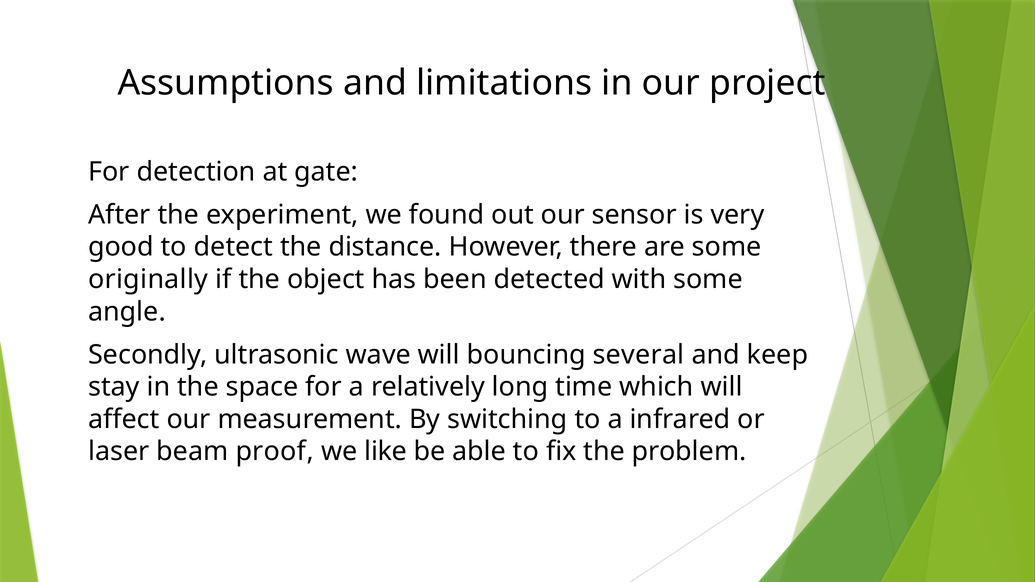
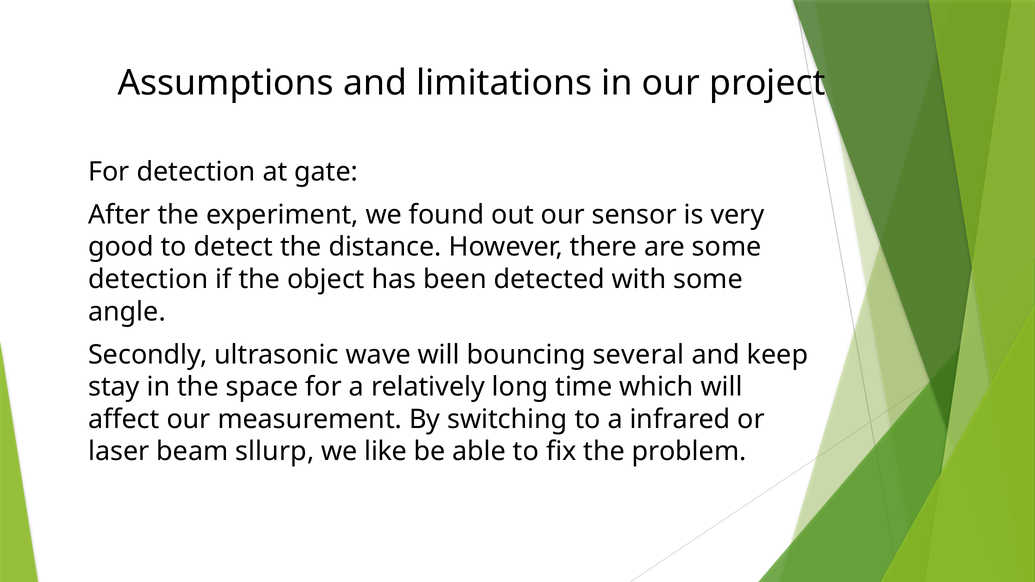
originally: originally -> detection (148, 279)
proof: proof -> sllurp (275, 452)
